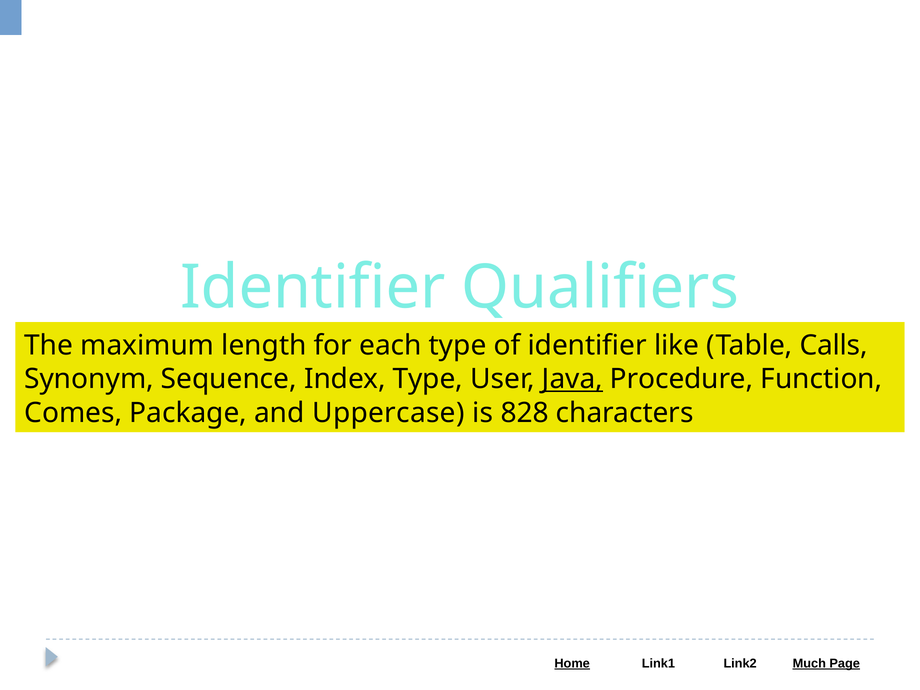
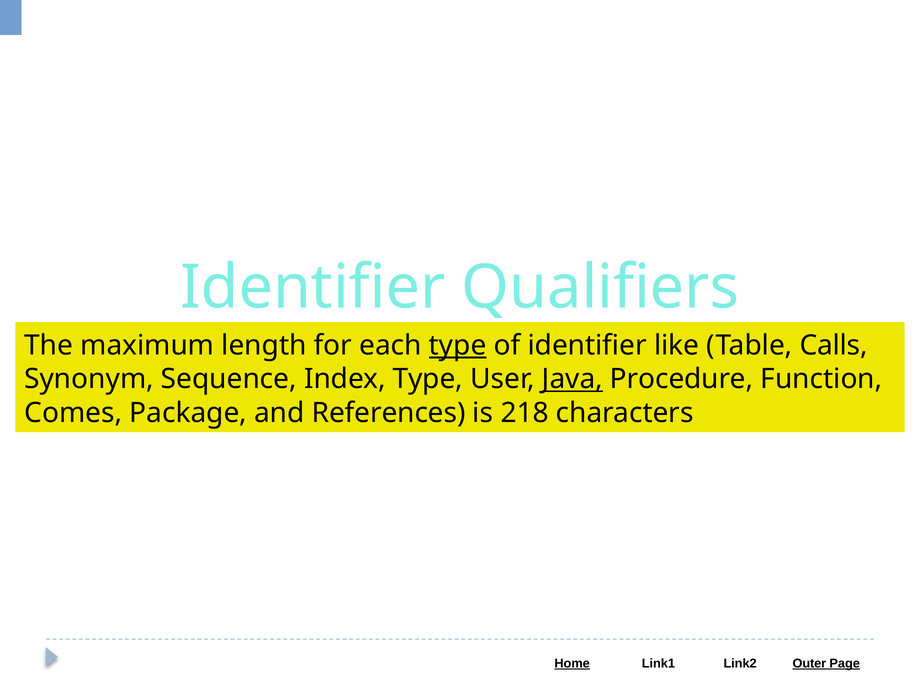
type underline: none -> present (458, 345)
Uppercase: Uppercase -> References (389, 413)
828: 828 -> 218 (525, 413)
Much: Much -> Outer (809, 663)
